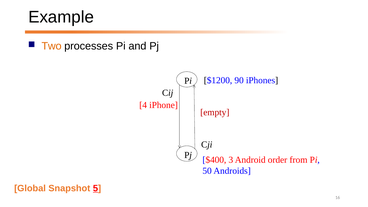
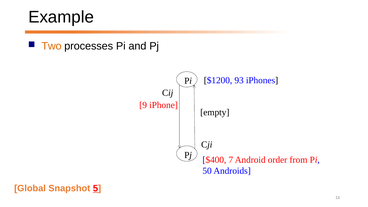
90: 90 -> 93 (239, 80)
4: 4 -> 9 (143, 105)
empty colour: red -> black (215, 112)
3: 3 -> 7 (231, 160)
